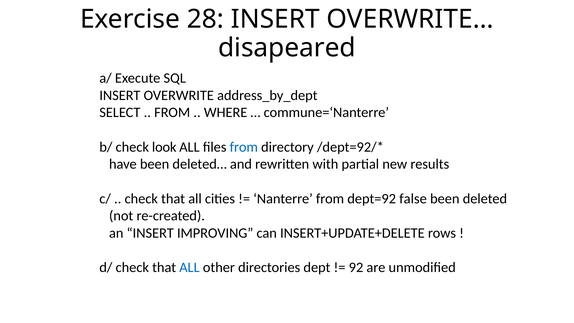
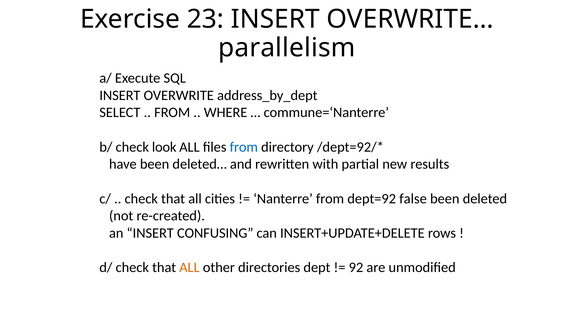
28: 28 -> 23 (205, 19)
disapeared: disapeared -> parallelism (287, 48)
IMPROVING: IMPROVING -> CONFUSING (215, 233)
ALL colour: blue -> orange (189, 267)
